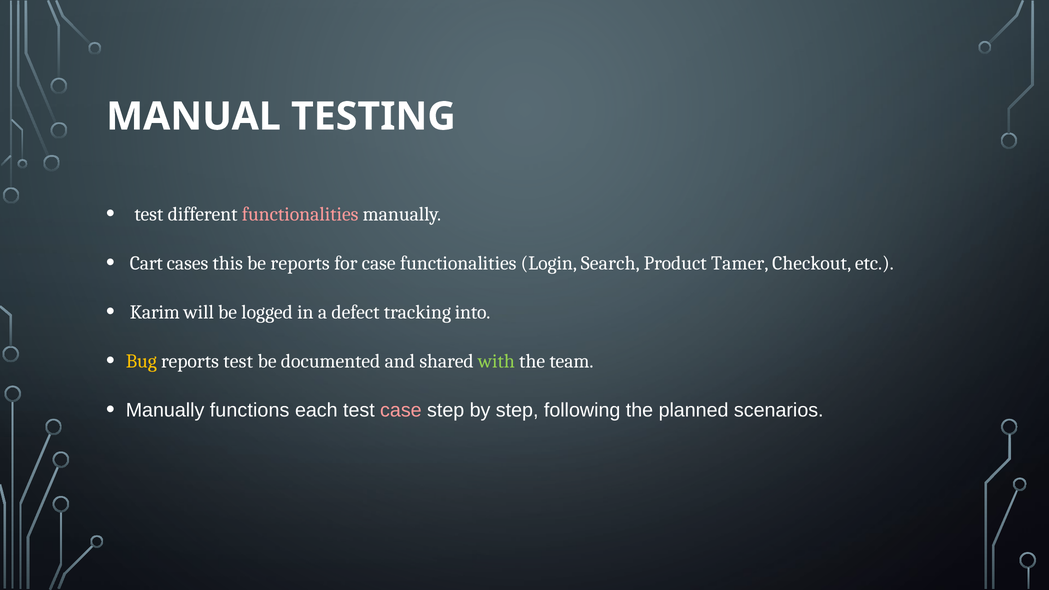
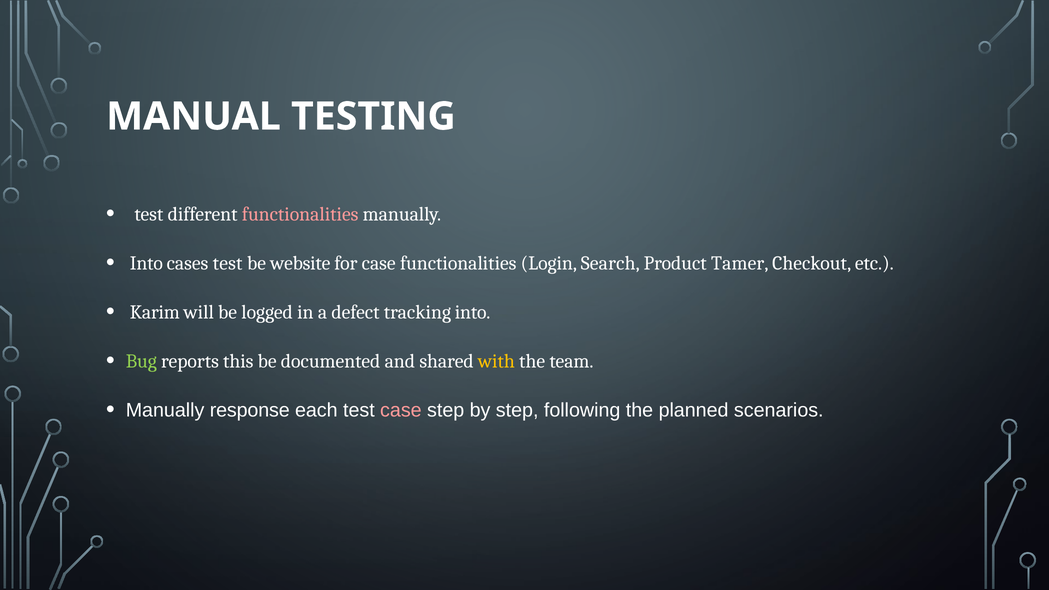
Cart: Cart -> Into (146, 263)
cases this: this -> test (228, 263)
be reports: reports -> website (300, 263)
Bug colour: yellow -> light green (141, 361)
reports test: test -> this (238, 361)
with colour: light green -> yellow (496, 361)
functions: functions -> response (250, 410)
